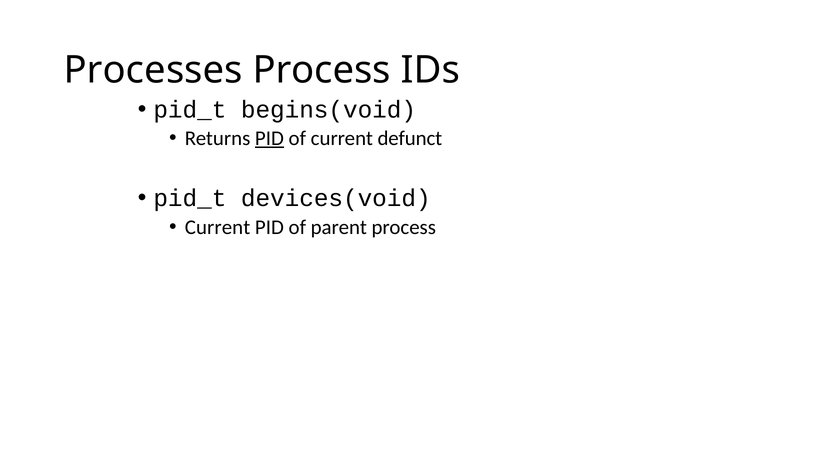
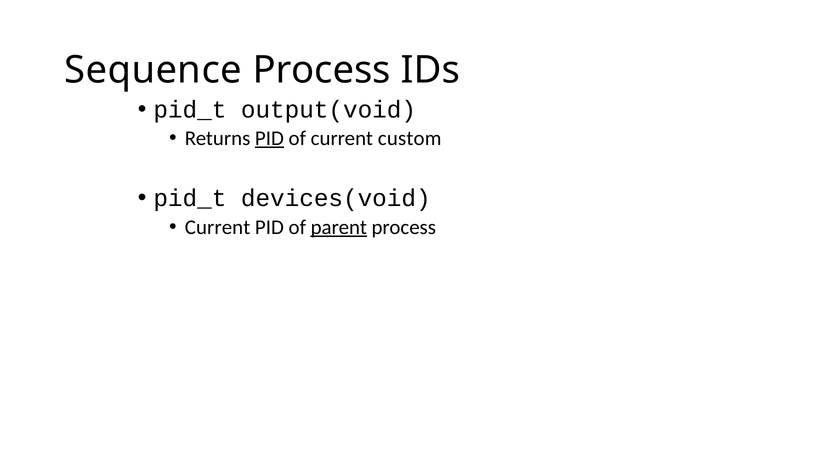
Processes: Processes -> Sequence (153, 70)
begins(void: begins(void -> output(void (328, 109)
defunct: defunct -> custom (410, 138)
parent underline: none -> present (339, 227)
